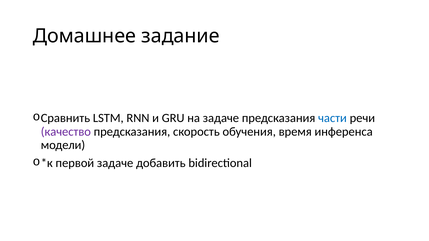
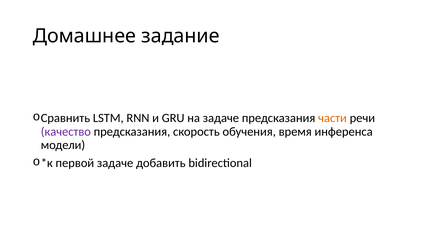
части colour: blue -> orange (332, 118)
